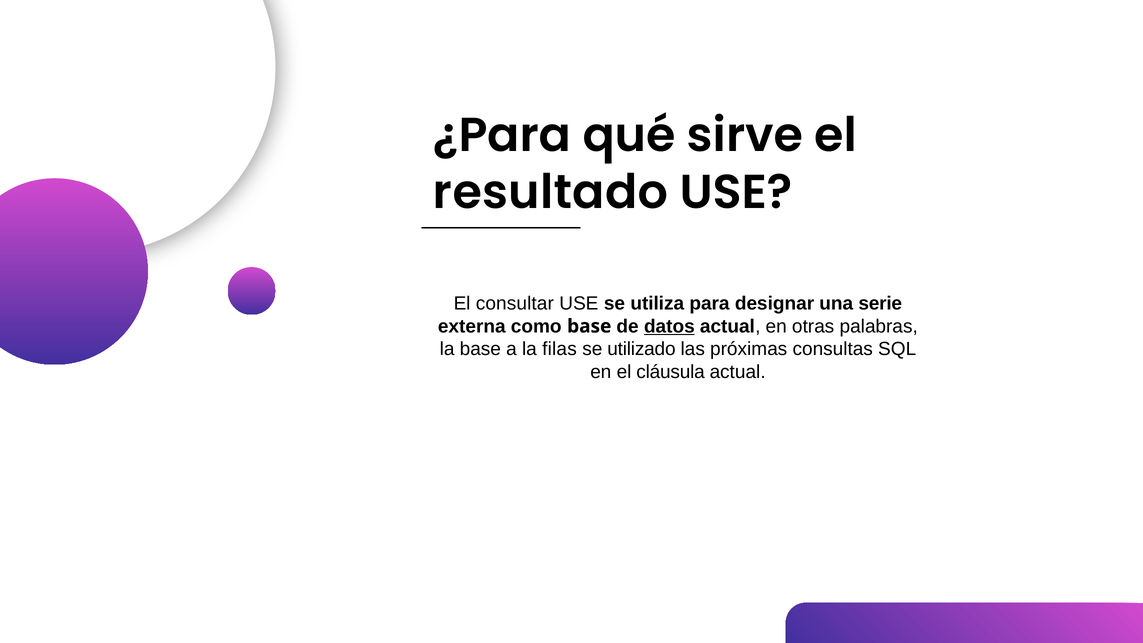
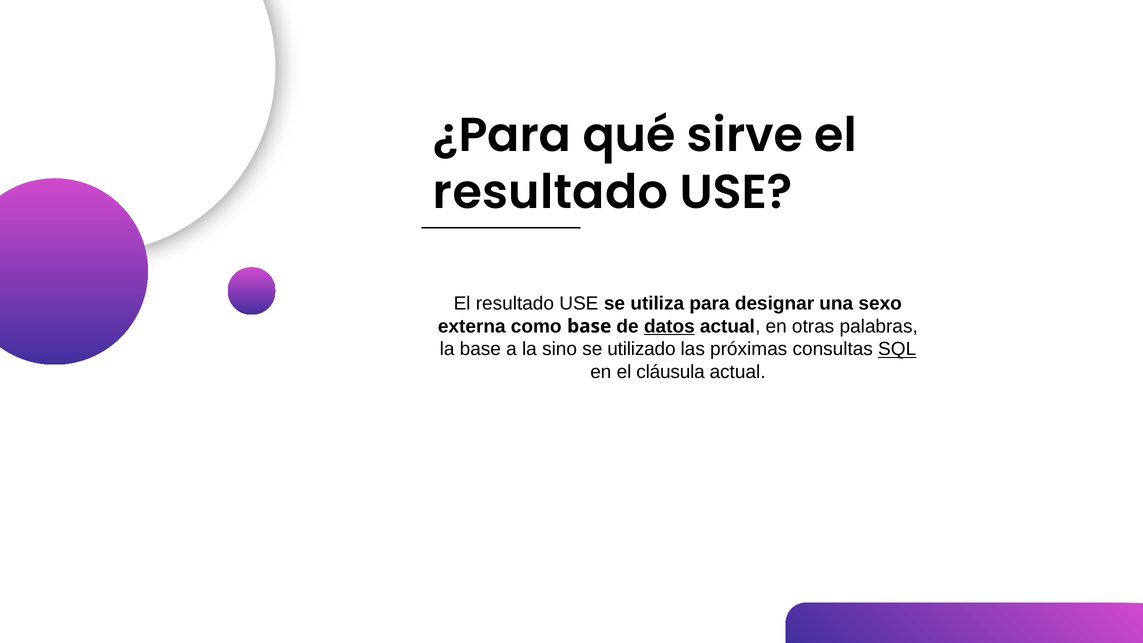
consultar: consultar -> resultado (515, 303)
serie: serie -> sexo (880, 303)
filas: filas -> sino (560, 349)
SQL underline: none -> present (897, 349)
